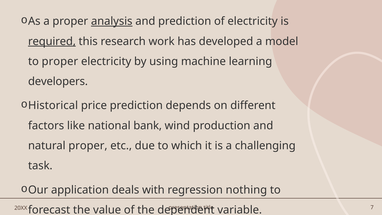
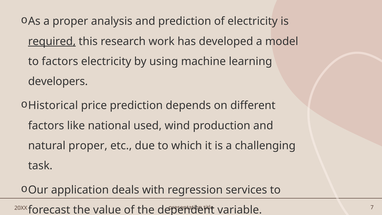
analysis underline: present -> none (112, 21)
to proper: proper -> factors (60, 61)
bank: bank -> used (148, 126)
nothing: nothing -> services (246, 190)
